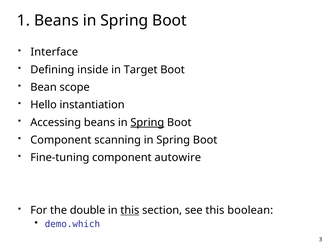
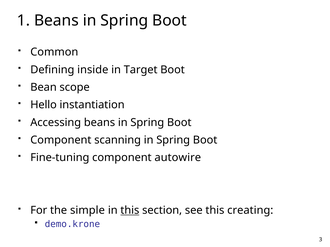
Interface: Interface -> Common (54, 52)
Spring underline: present -> none (147, 123)
double: double -> simple (87, 211)
boolean: boolean -> creating (250, 211)
demo.which: demo.which -> demo.krone (72, 224)
